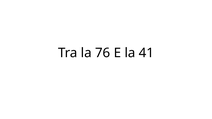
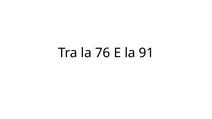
41: 41 -> 91 (146, 53)
